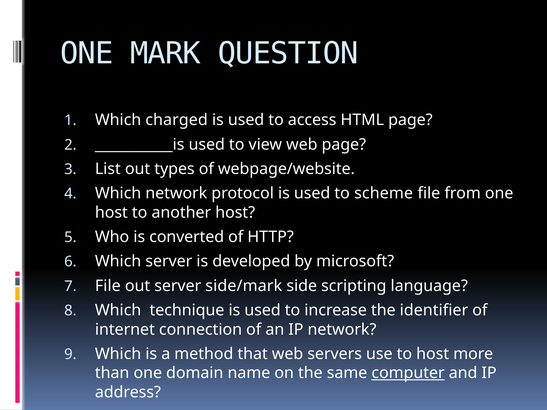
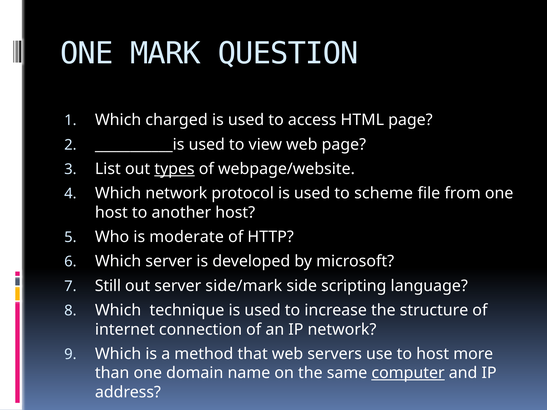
types underline: none -> present (174, 169)
converted: converted -> moderate (187, 237)
File: File -> Still (108, 286)
identifier: identifier -> structure (434, 310)
